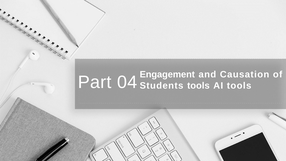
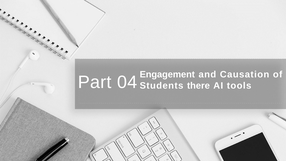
Students tools: tools -> there (198, 86)
